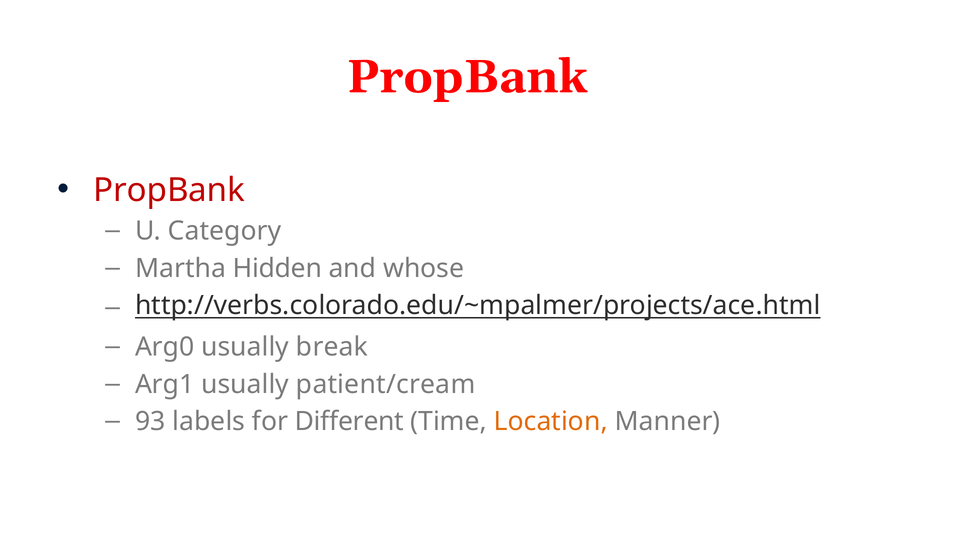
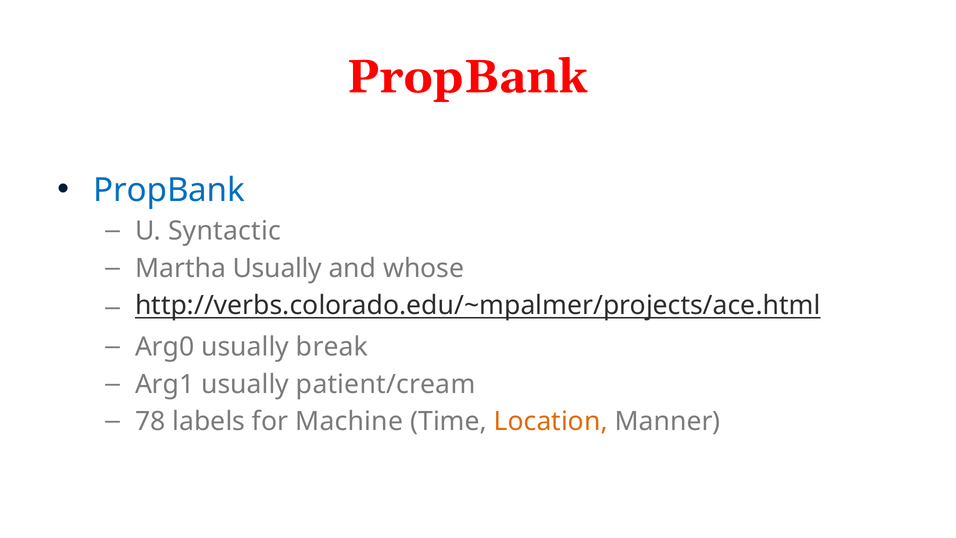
PropBank colour: red -> blue (169, 190)
Category: Category -> Syntactic (225, 231)
Martha Hidden: Hidden -> Usually (277, 268)
93: 93 -> 78 (150, 422)
Different: Different -> Machine (349, 422)
